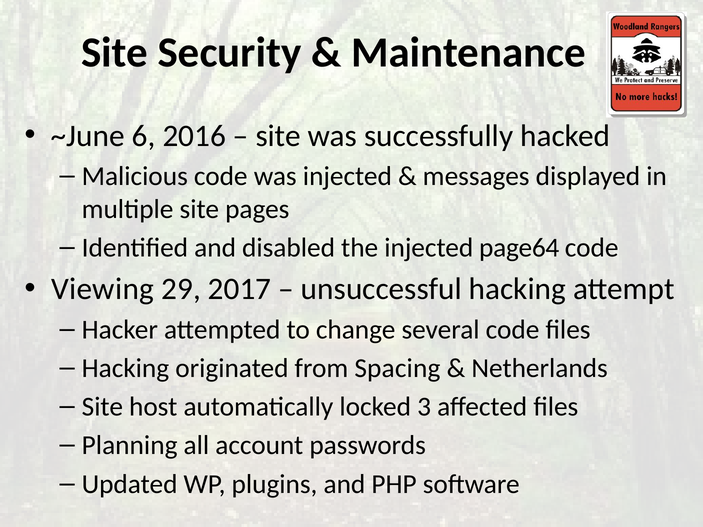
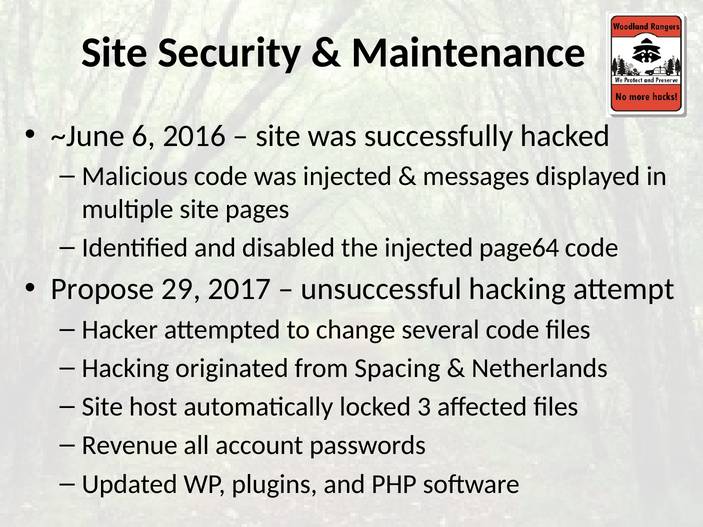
Viewing: Viewing -> Propose (103, 289)
Planning: Planning -> Revenue (130, 446)
